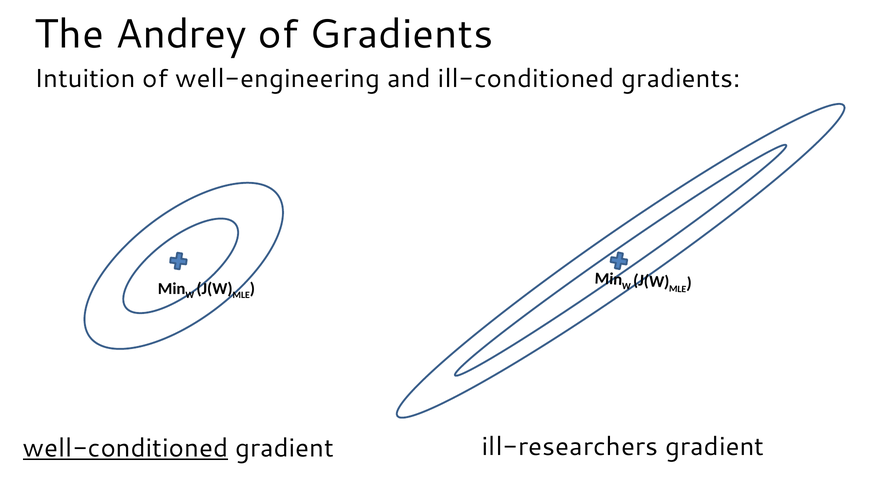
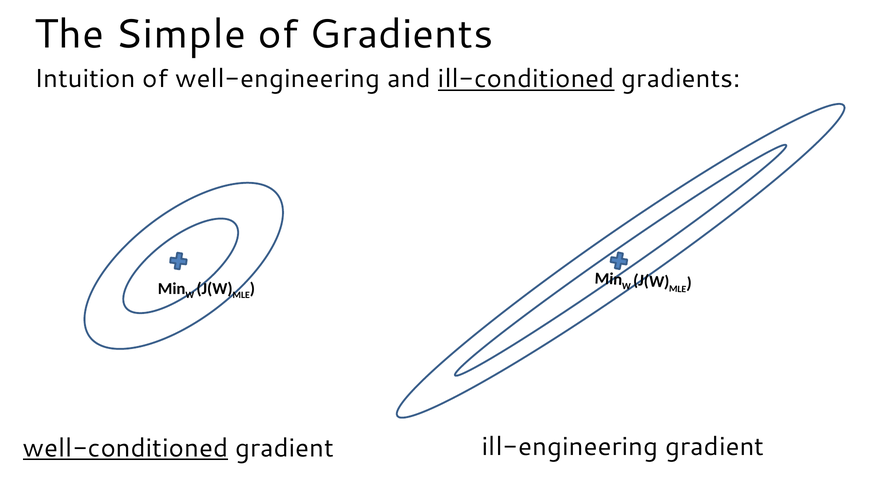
Andrey: Andrey -> Simple (181, 35)
ill-conditioned underline: none -> present (526, 79)
ill-researchers: ill-researchers -> ill-engineering (570, 447)
